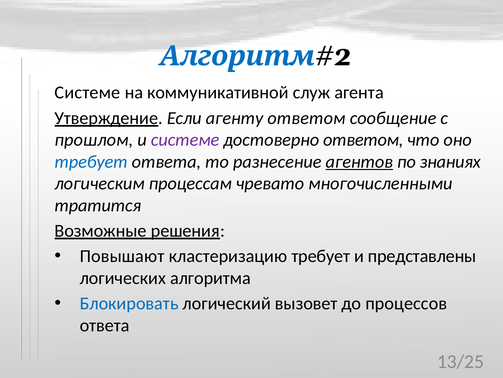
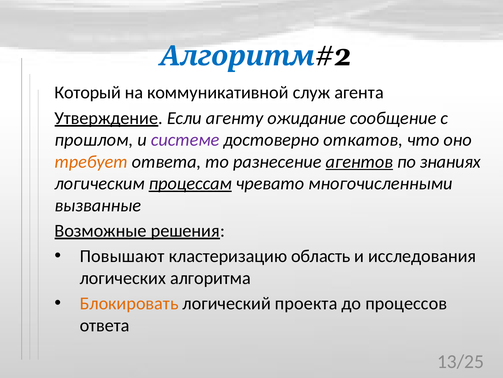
Системе: Системе -> Который (88, 92)
агенту ответом: ответом -> ожидание (307, 118)
достоверно ответом: ответом -> откатов (363, 140)
требует colour: blue -> orange (91, 161)
процессам underline: none -> present (190, 183)
тратится: тратится -> вызванные (98, 205)
кластеризацию требует: требует -> область (321, 256)
представлены: представлены -> исследования (422, 256)
Блокировать colour: blue -> orange (129, 303)
вызовет: вызовет -> проекта (306, 303)
